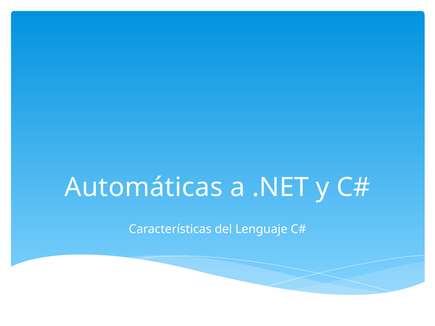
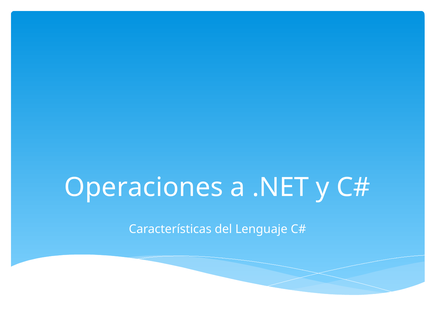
Automáticas: Automáticas -> Operaciones (144, 188)
